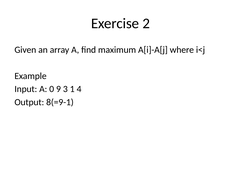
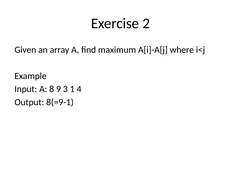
0: 0 -> 8 (52, 89)
